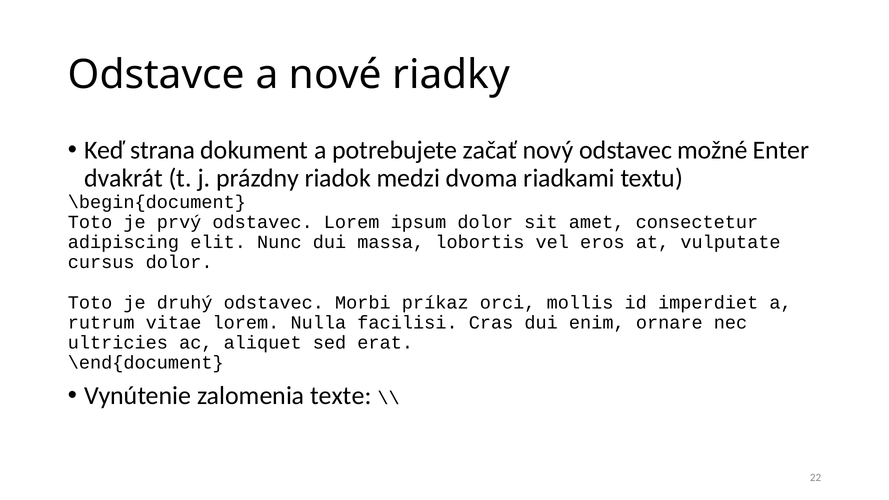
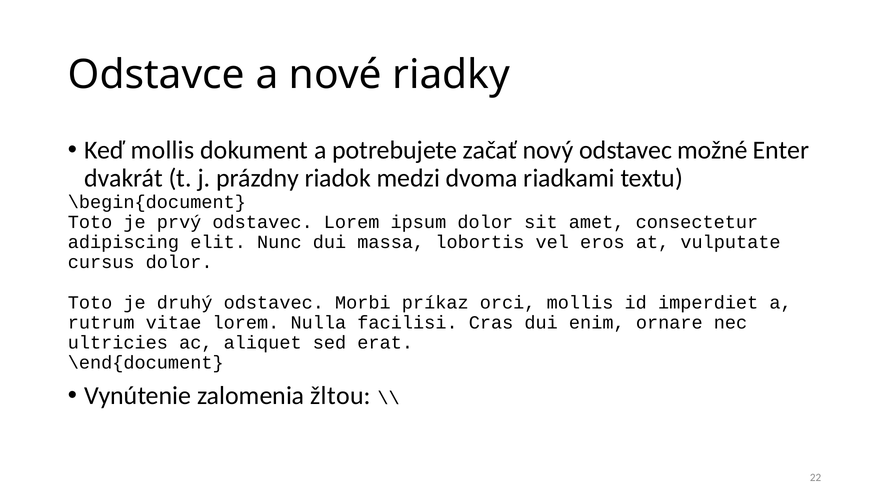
Keď strana: strana -> mollis (163, 150)
texte: texte -> žltou (341, 396)
